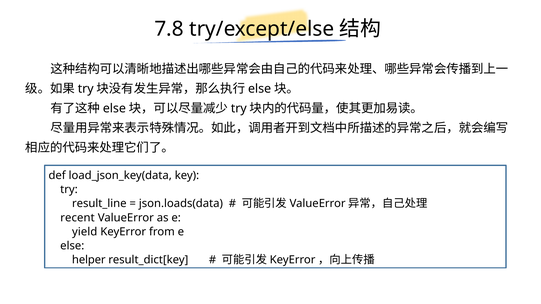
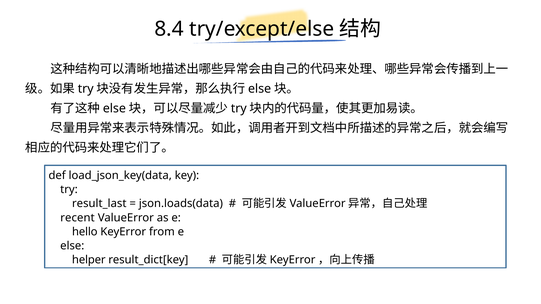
7.8: 7.8 -> 8.4 (169, 29)
result_line: result_line -> result_last (99, 204)
yield: yield -> hello (85, 232)
